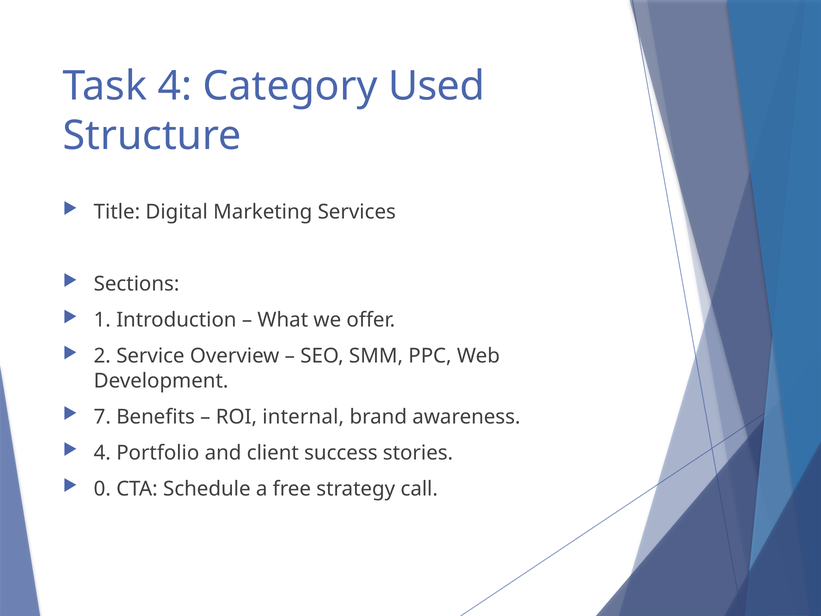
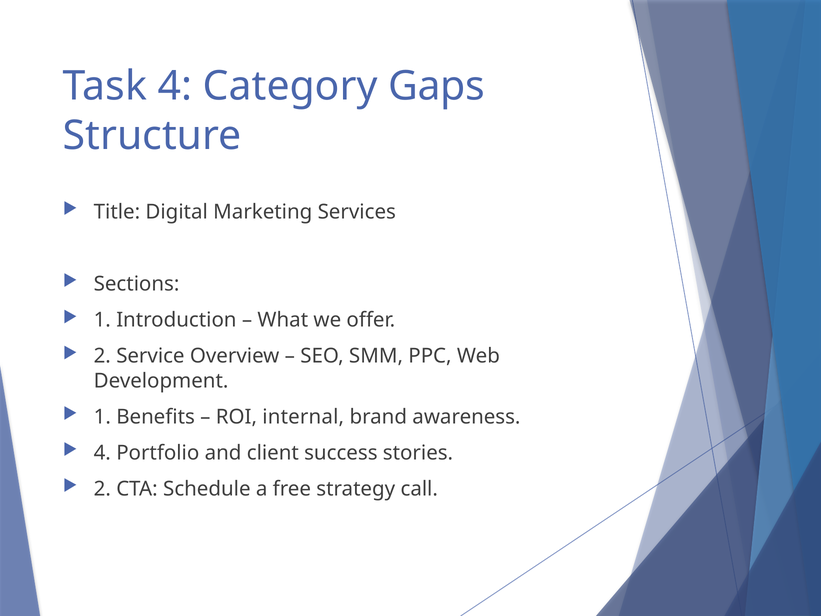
Used: Used -> Gaps (437, 86)
7: 7 -> 1 (102, 417)
0: 0 -> 2 (102, 489)
